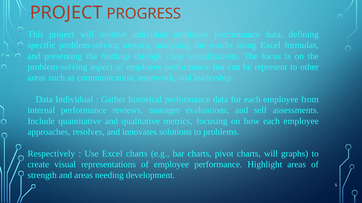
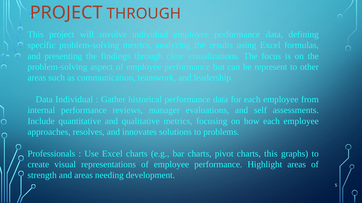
PROJECT PROGRESS: PROGRESS -> THROUGH (144, 14)
Respectively: Respectively -> Professionals (51, 154)
charts will: will -> this (271, 154)
